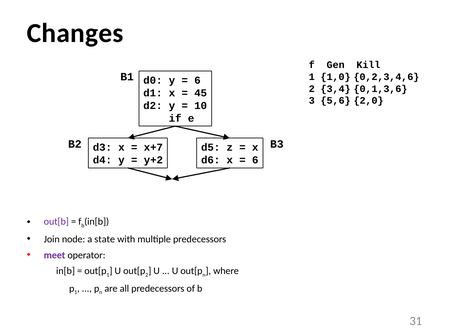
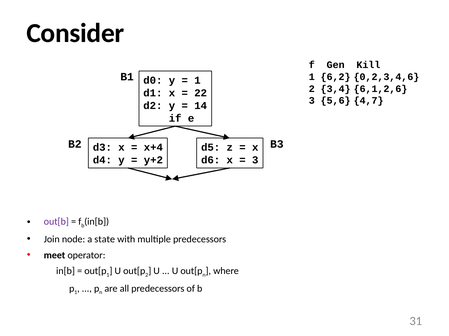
Changes: Changes -> Consider (75, 33)
1,0: 1,0 -> 6,2 (336, 77)
6: 6 -> 1 (197, 80)
0,1,3,6: 0,1,3,6 -> 6,1,2,6 (381, 89)
45: 45 -> 22 (201, 93)
2,0: 2,0 -> 4,7 (369, 101)
10: 10 -> 14 (201, 106)
x+7: x+7 -> x+4 (153, 148)
6: 6 -> 3 (255, 160)
meet colour: purple -> black (55, 256)
